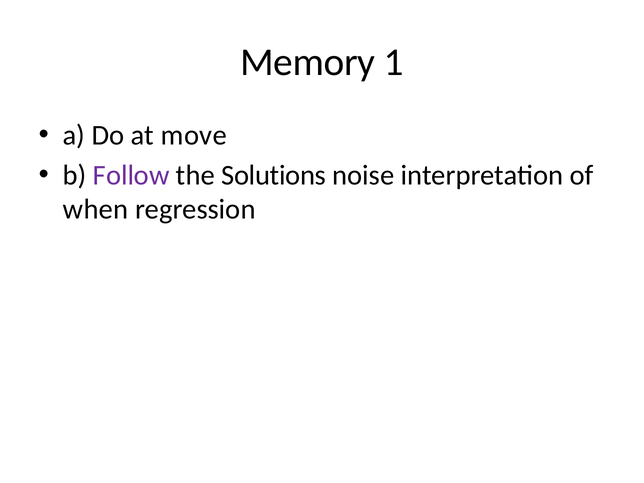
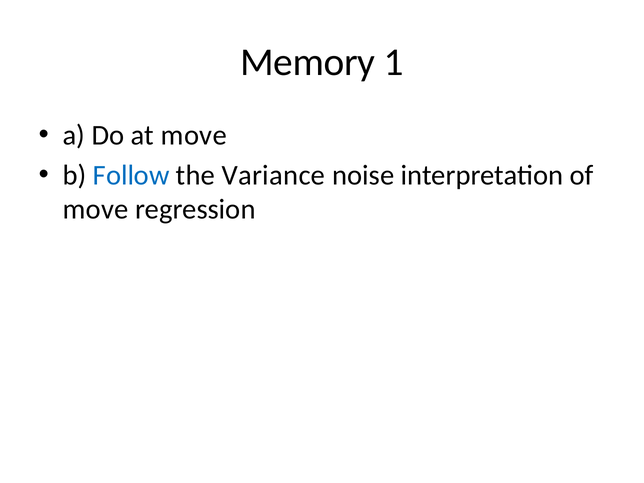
Follow colour: purple -> blue (131, 175)
Solutions: Solutions -> Variance (273, 175)
when: when -> move (96, 210)
